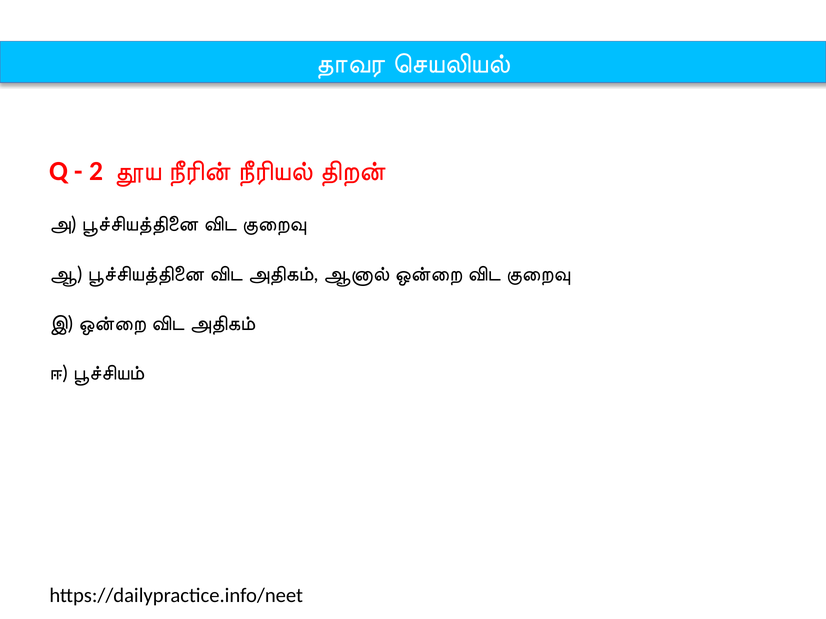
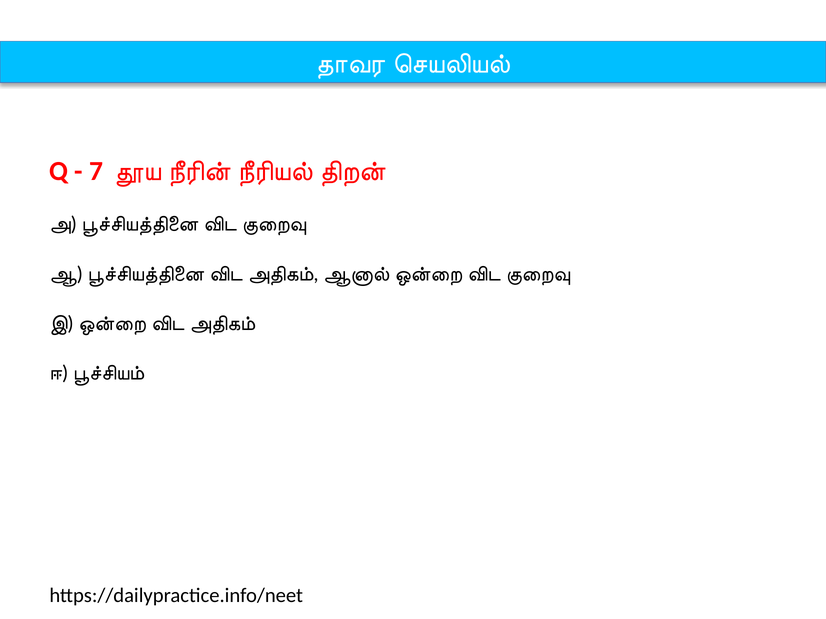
2: 2 -> 7 (96, 171)
